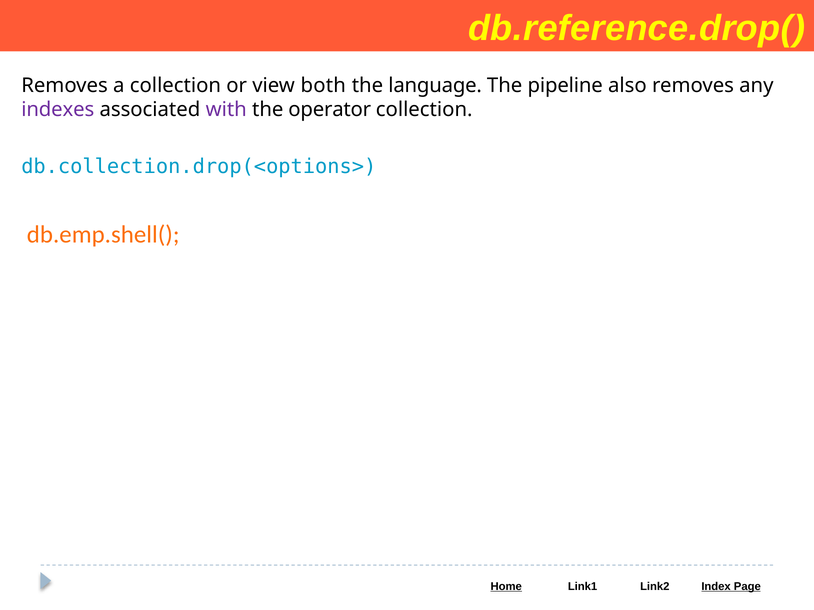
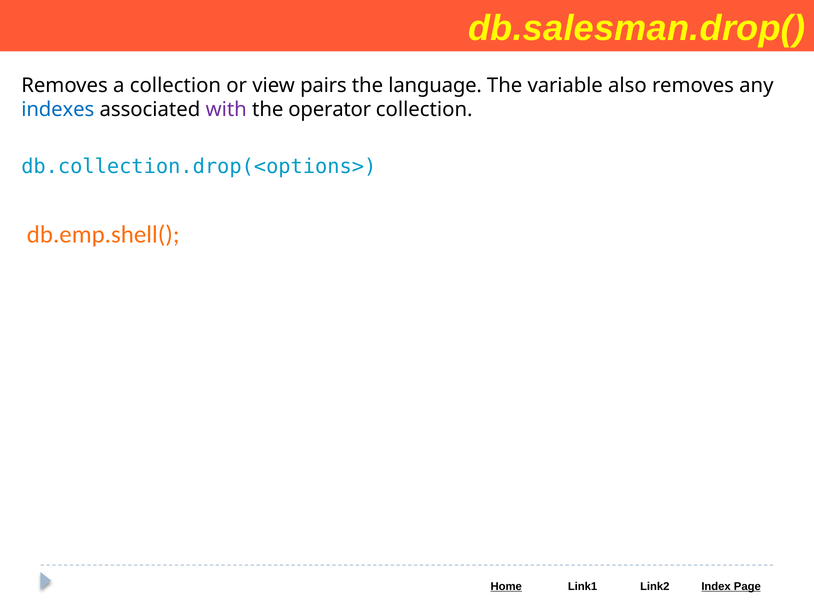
db.reference.drop(: db.reference.drop( -> db.salesman.drop( (637, 28)
both: both -> pairs (323, 85)
pipeline: pipeline -> variable (565, 85)
indexes colour: purple -> blue (58, 110)
